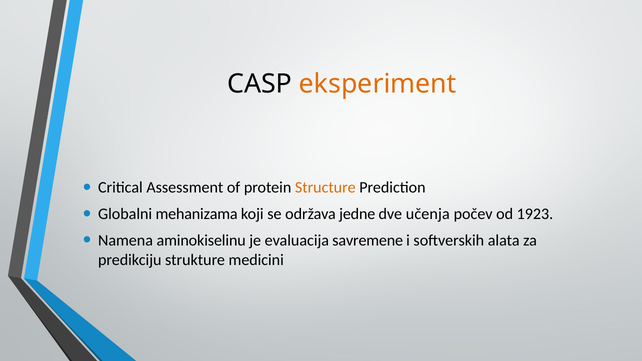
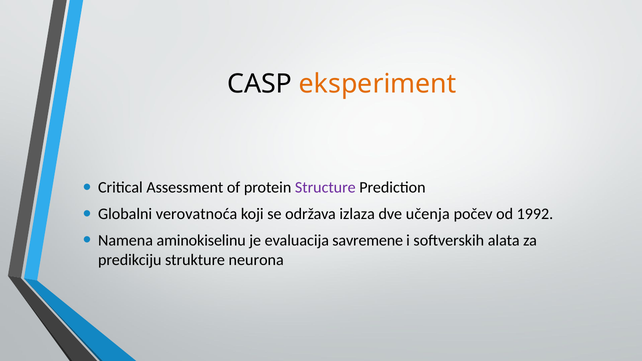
Structure colour: orange -> purple (325, 188)
mehanizama: mehanizama -> verovatnoća (197, 214)
jedne: jedne -> izlaza (357, 214)
1923: 1923 -> 1992 (535, 214)
medicini: medicini -> neurona (256, 260)
